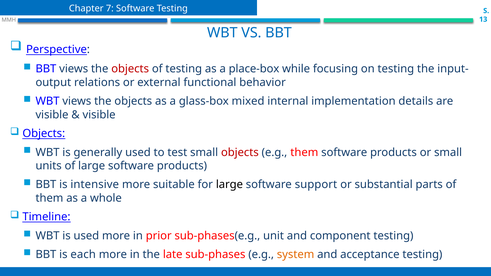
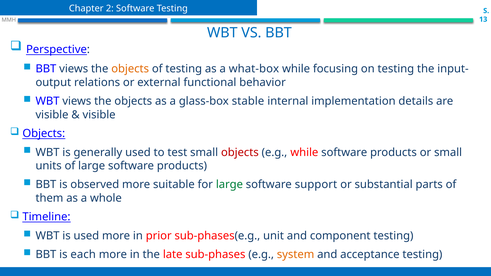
7: 7 -> 2 (110, 8)
objects colour: red -> orange (130, 69)
place-box: place-box -> what-box (254, 69)
mixed: mixed -> stable (248, 101)
e.g them: them -> while (304, 152)
intensive: intensive -> observed (95, 185)
large colour: black -> green (229, 185)
